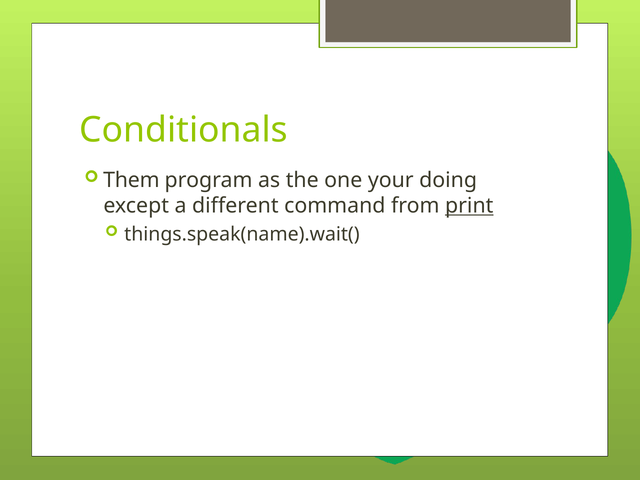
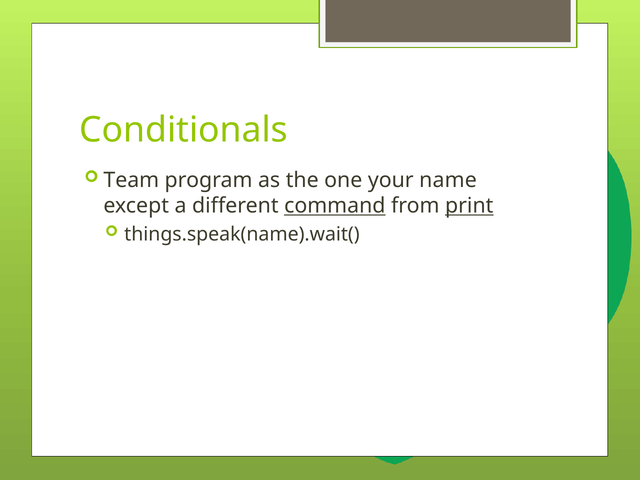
Them: Them -> Team (131, 180)
doing: doing -> name (448, 180)
command underline: none -> present (335, 206)
